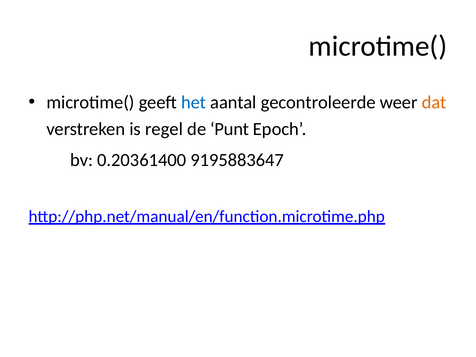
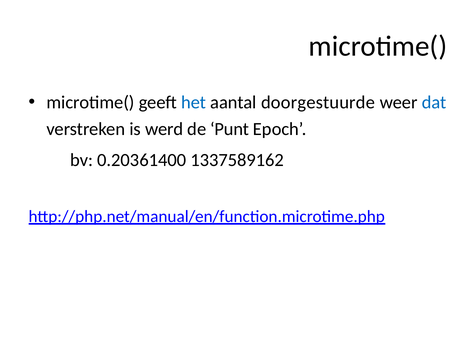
gecontroleerde: gecontroleerde -> doorgestuurde (318, 103)
dat colour: orange -> blue (434, 103)
regel: regel -> werd (164, 129)
9195883647: 9195883647 -> 1337589162 (237, 160)
